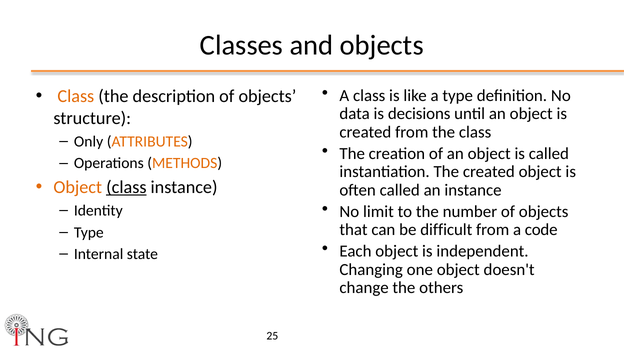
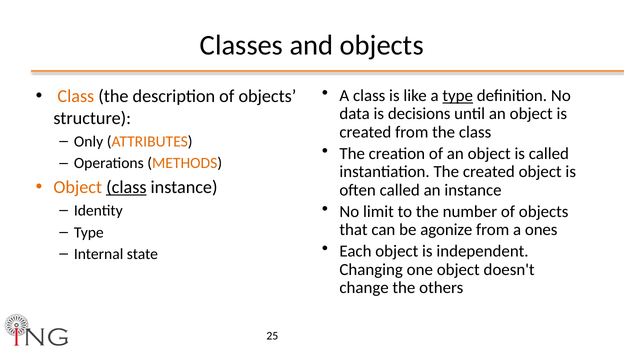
type underline: none -> present (458, 96)
difficult: difficult -> agonize (446, 230)
code: code -> ones (541, 230)
